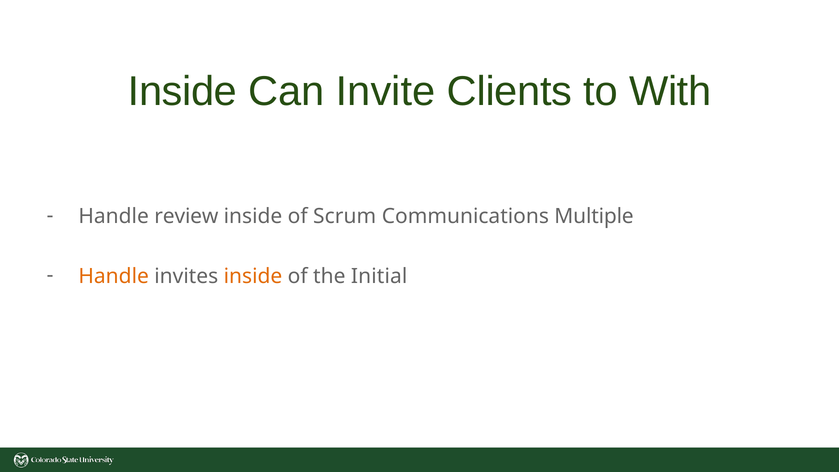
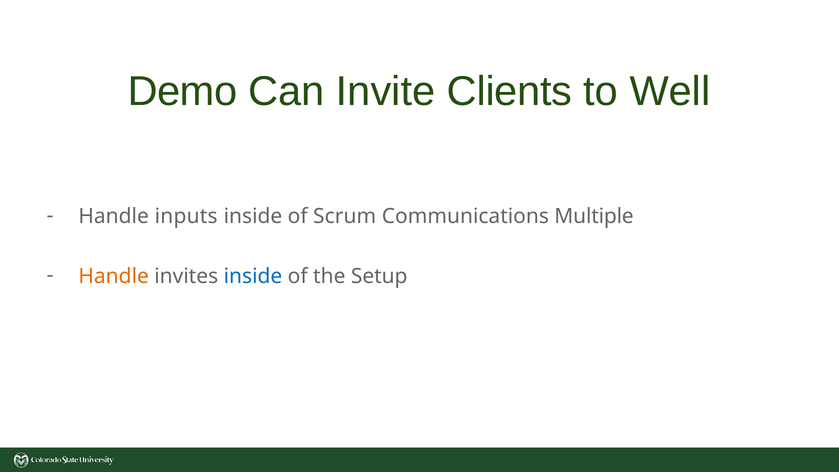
Inside: Inside -> Demo (182, 91)
With: With -> Well (670, 91)
review: review -> inputs (186, 216)
inside colour: orange -> blue (253, 276)
Initial: Initial -> Setup (379, 276)
